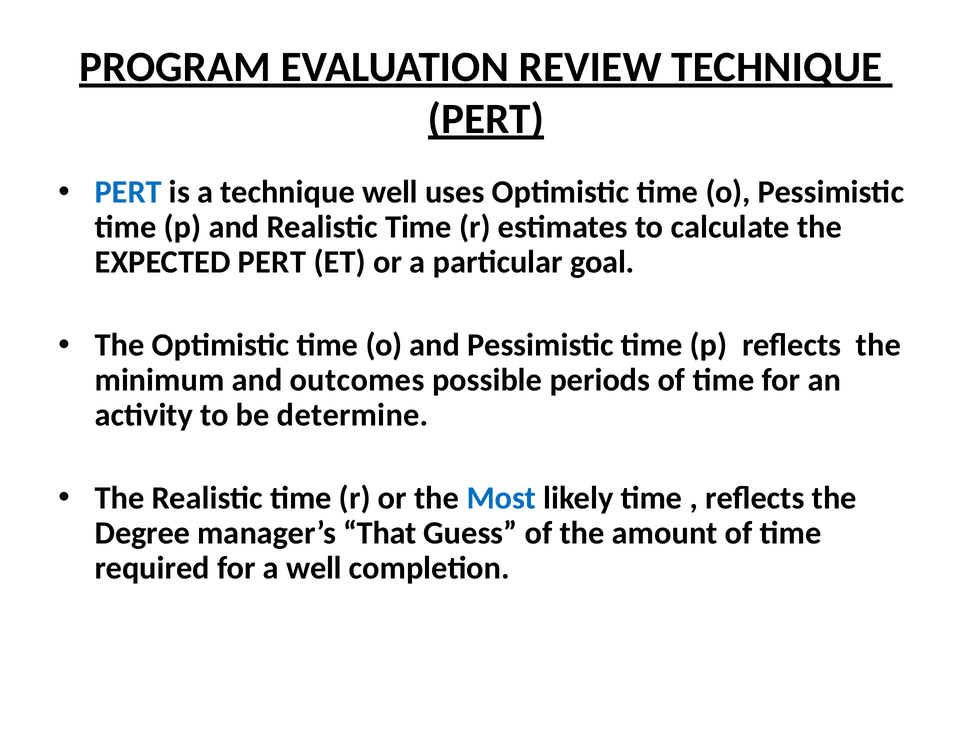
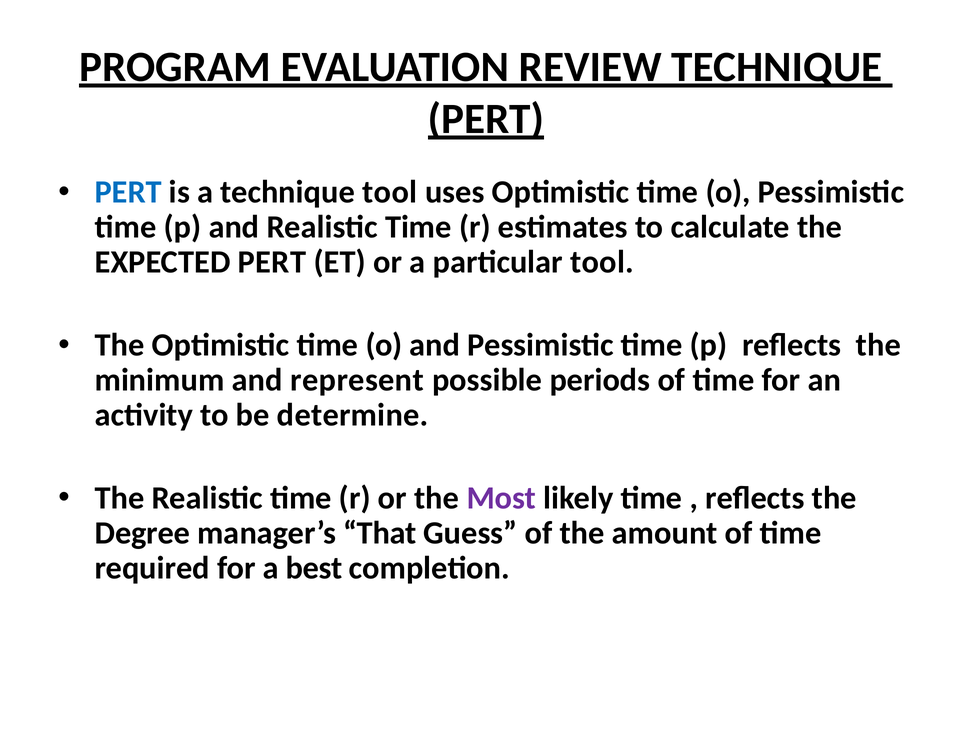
technique well: well -> tool (390, 192)
particular goal: goal -> tool (602, 262)
outcomes: outcomes -> represent (357, 380)
Most colour: blue -> purple (501, 498)
a well: well -> best (314, 568)
